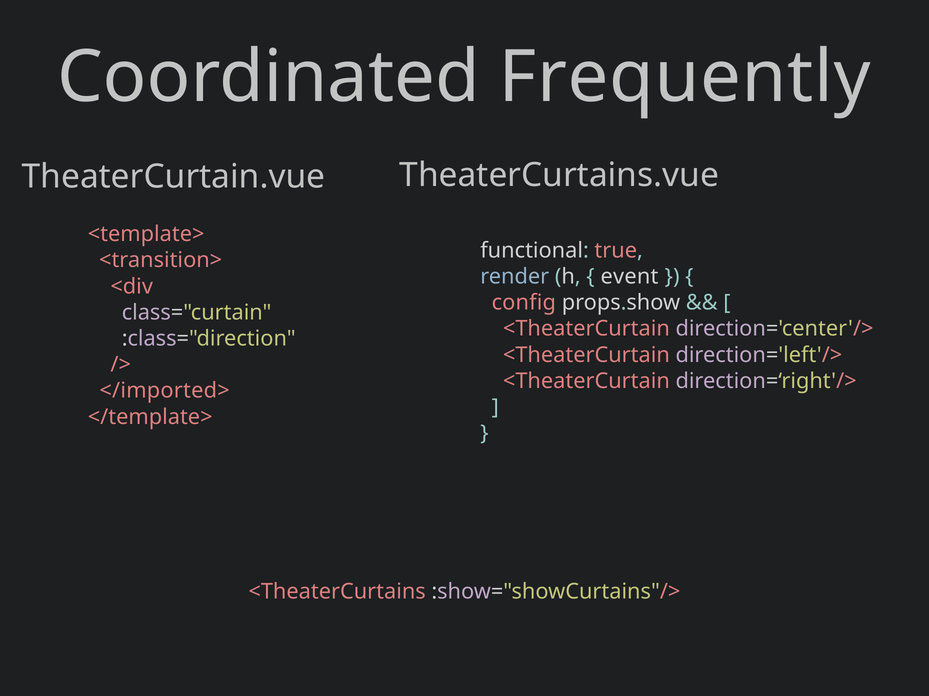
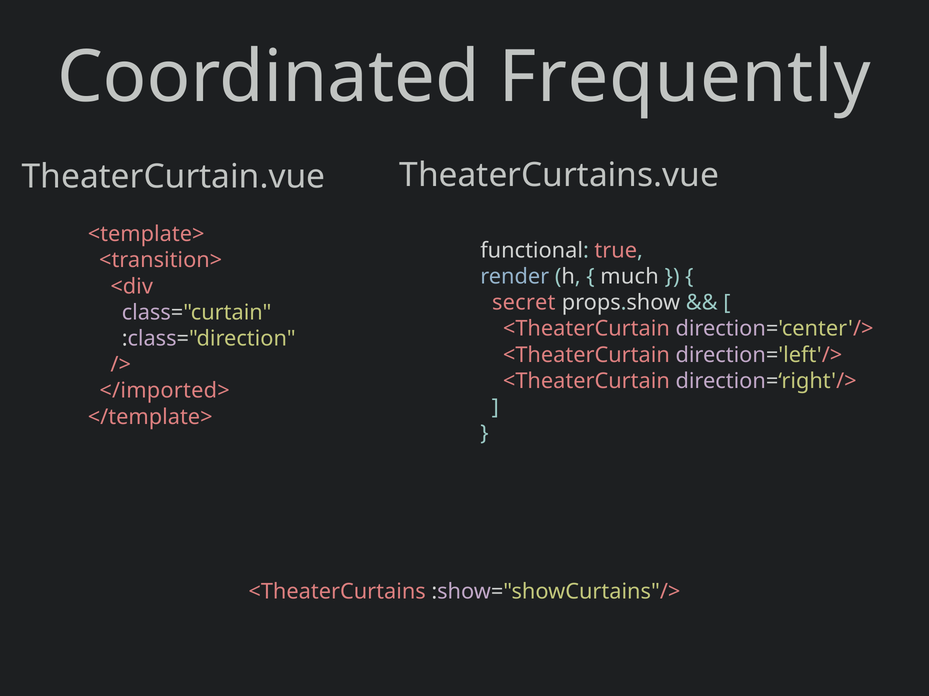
event: event -> much (630, 277)
config: config -> secret (524, 303)
